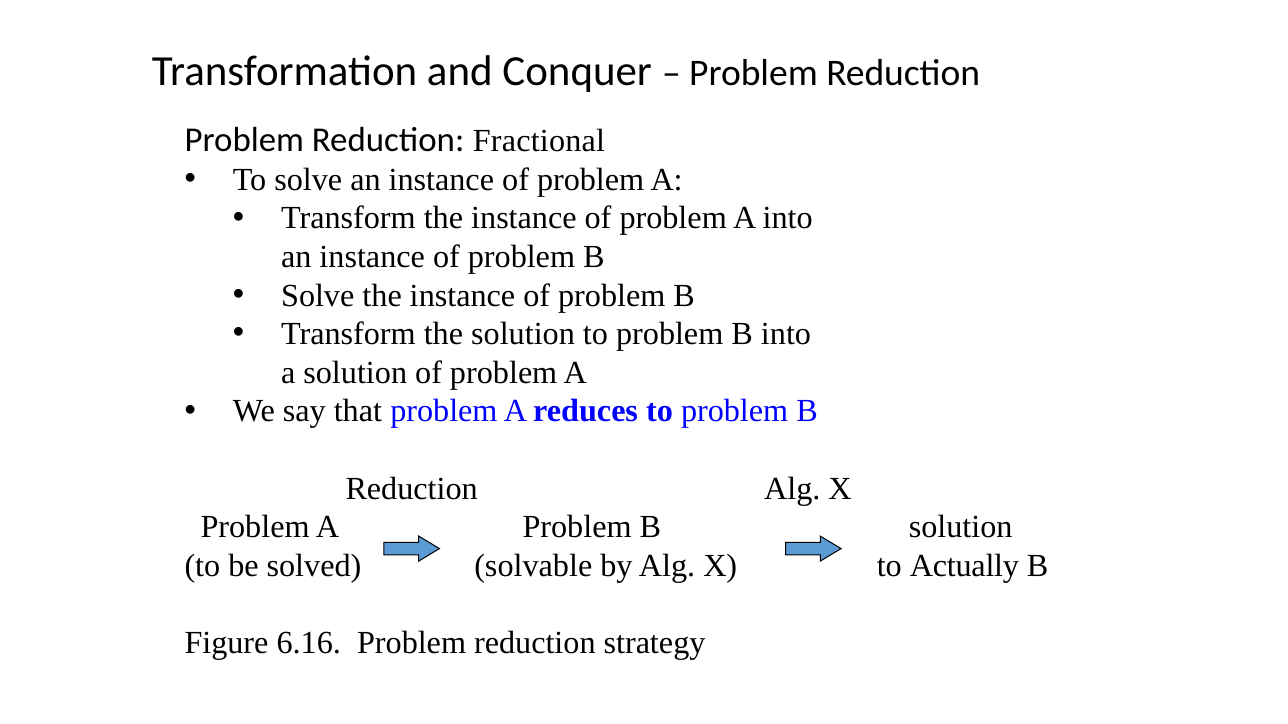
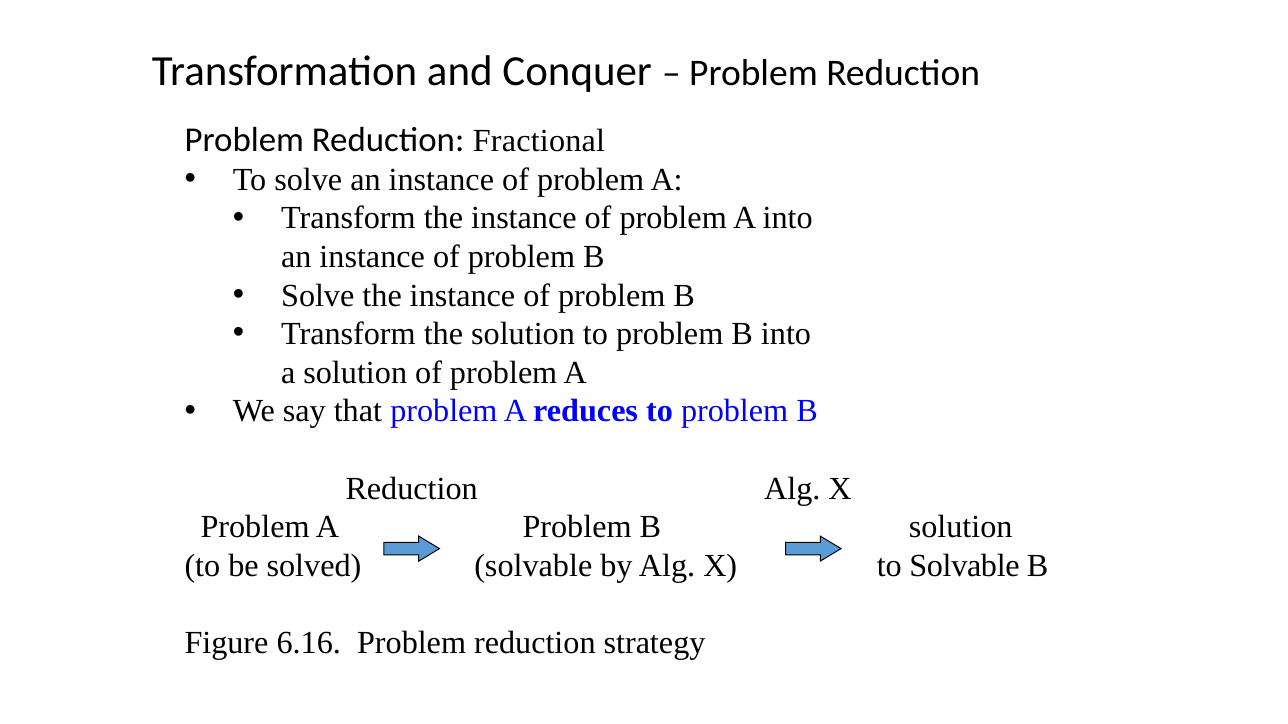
to Actually: Actually -> Solvable (964, 566)
